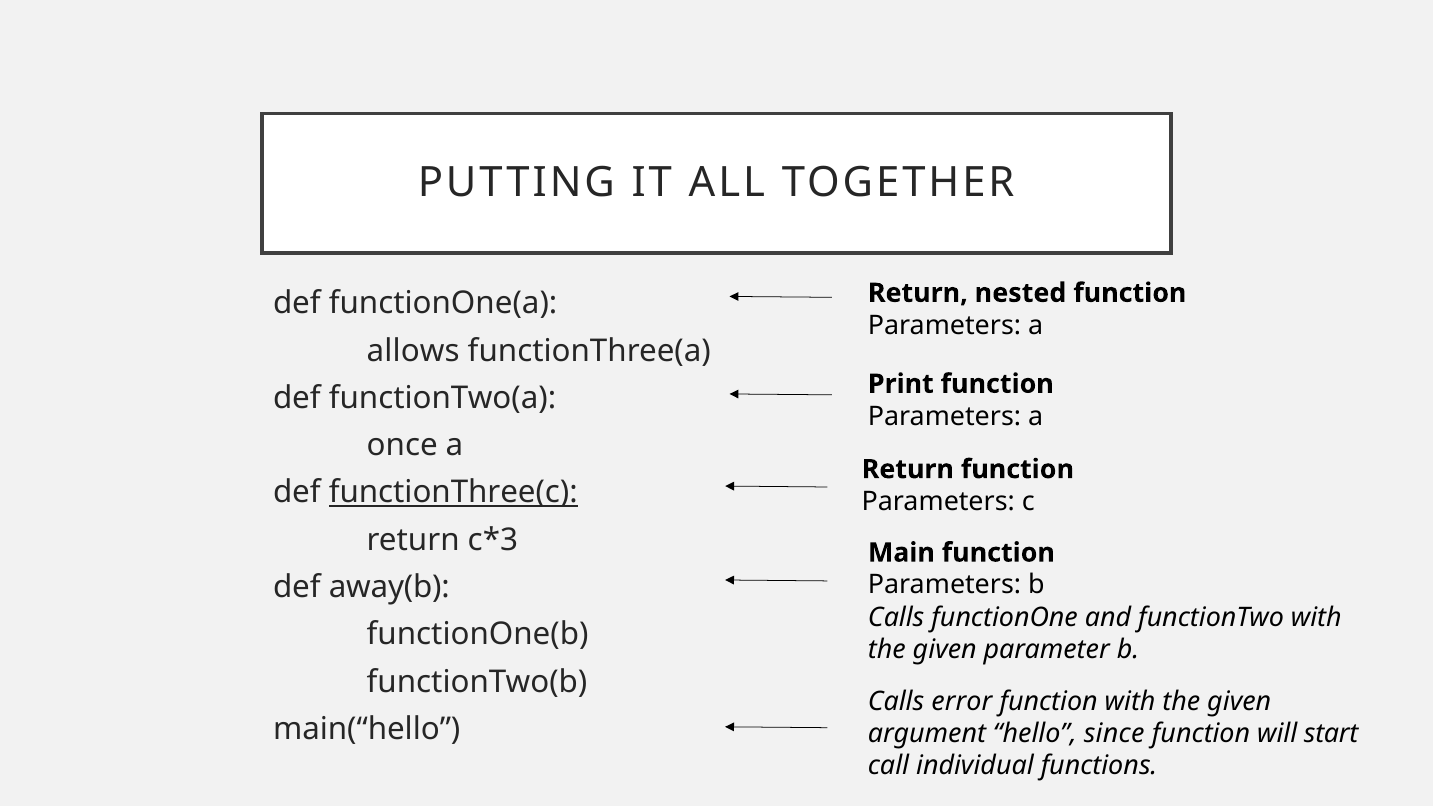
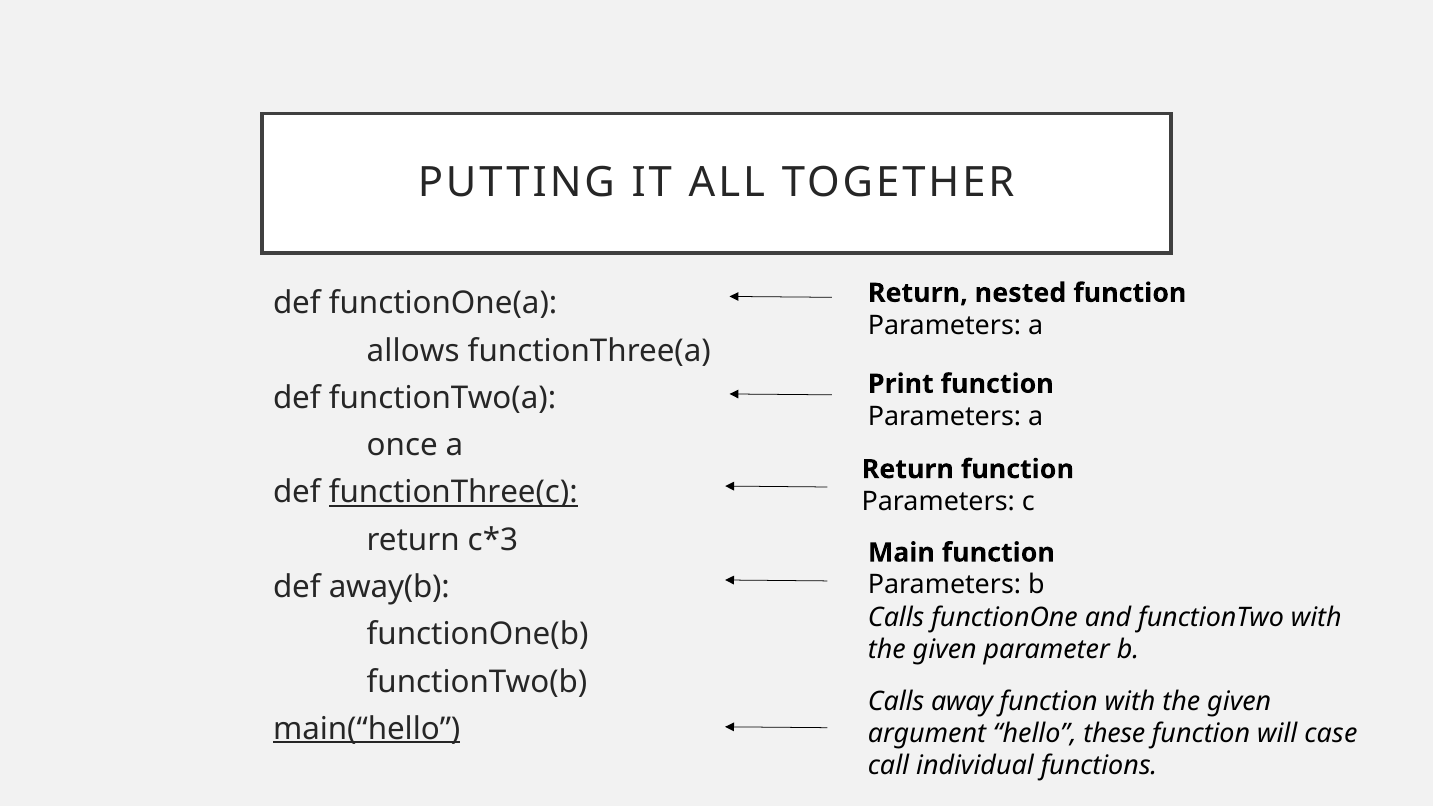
error: error -> away (962, 702)
main(“hello underline: none -> present (367, 729)
since: since -> these (1114, 734)
start: start -> case (1331, 734)
